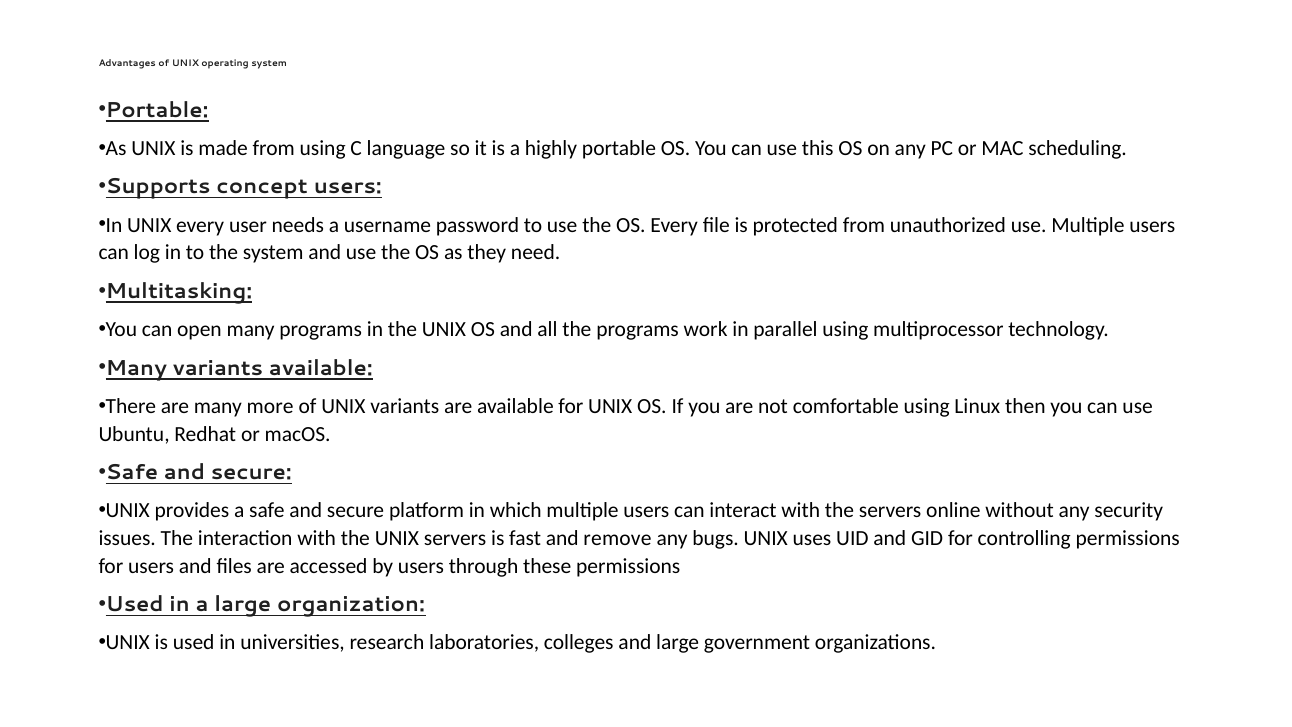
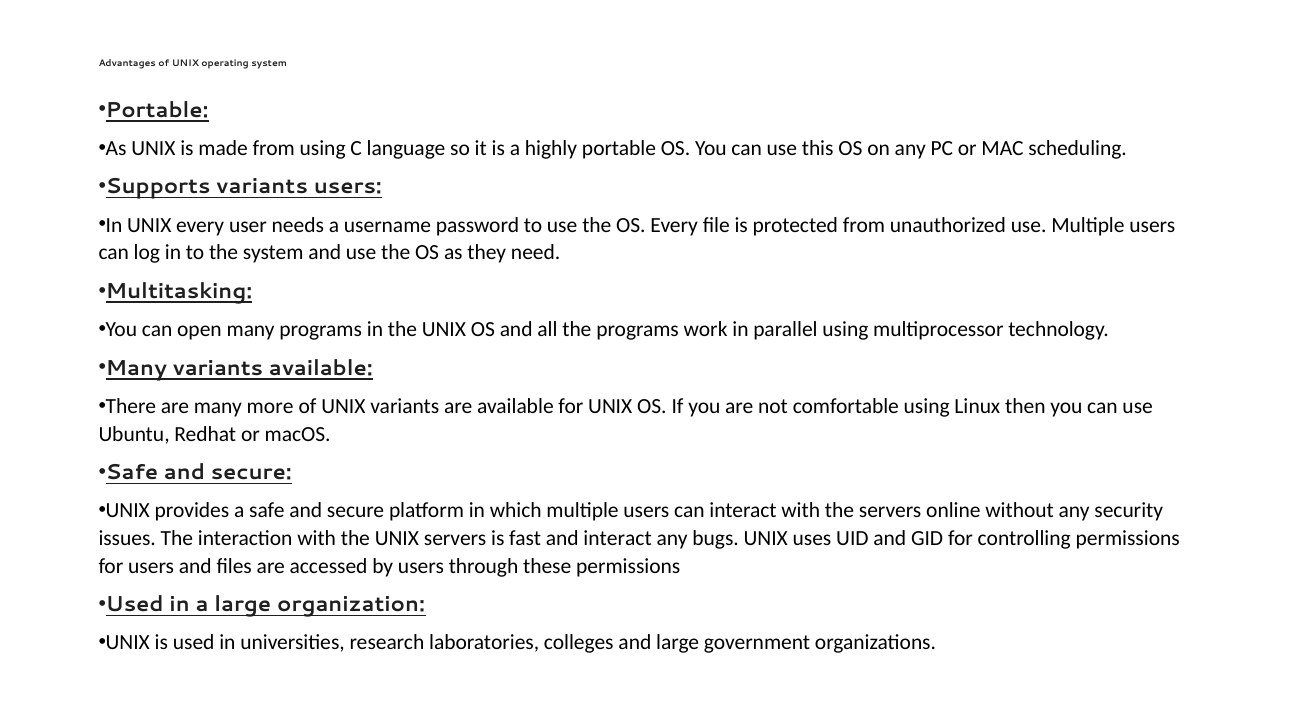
Supports concept: concept -> variants (262, 187)
and remove: remove -> interact (618, 538)
